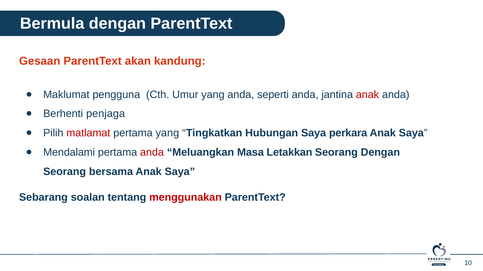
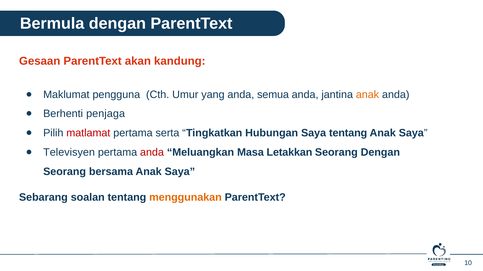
seperti: seperti -> semua (273, 95)
anak colour: red -> orange (367, 95)
pertama yang: yang -> serta (167, 133)
Saya perkara: perkara -> tentang (348, 133)
Mendalami: Mendalami -> Televisyen (69, 153)
menggunakan colour: red -> orange (185, 198)
